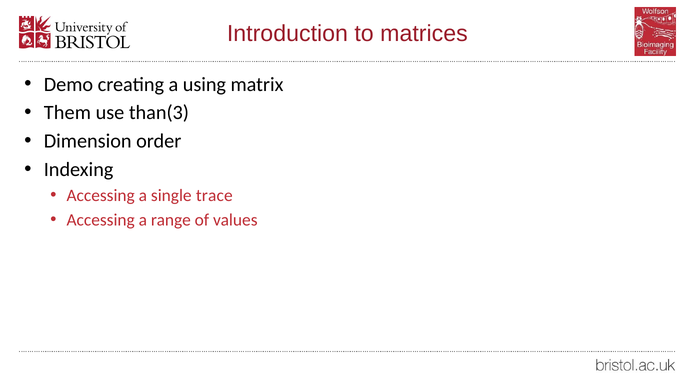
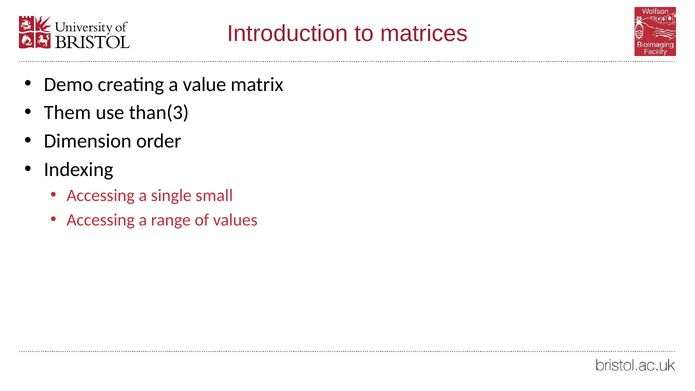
using: using -> value (205, 84)
trace: trace -> small (214, 195)
